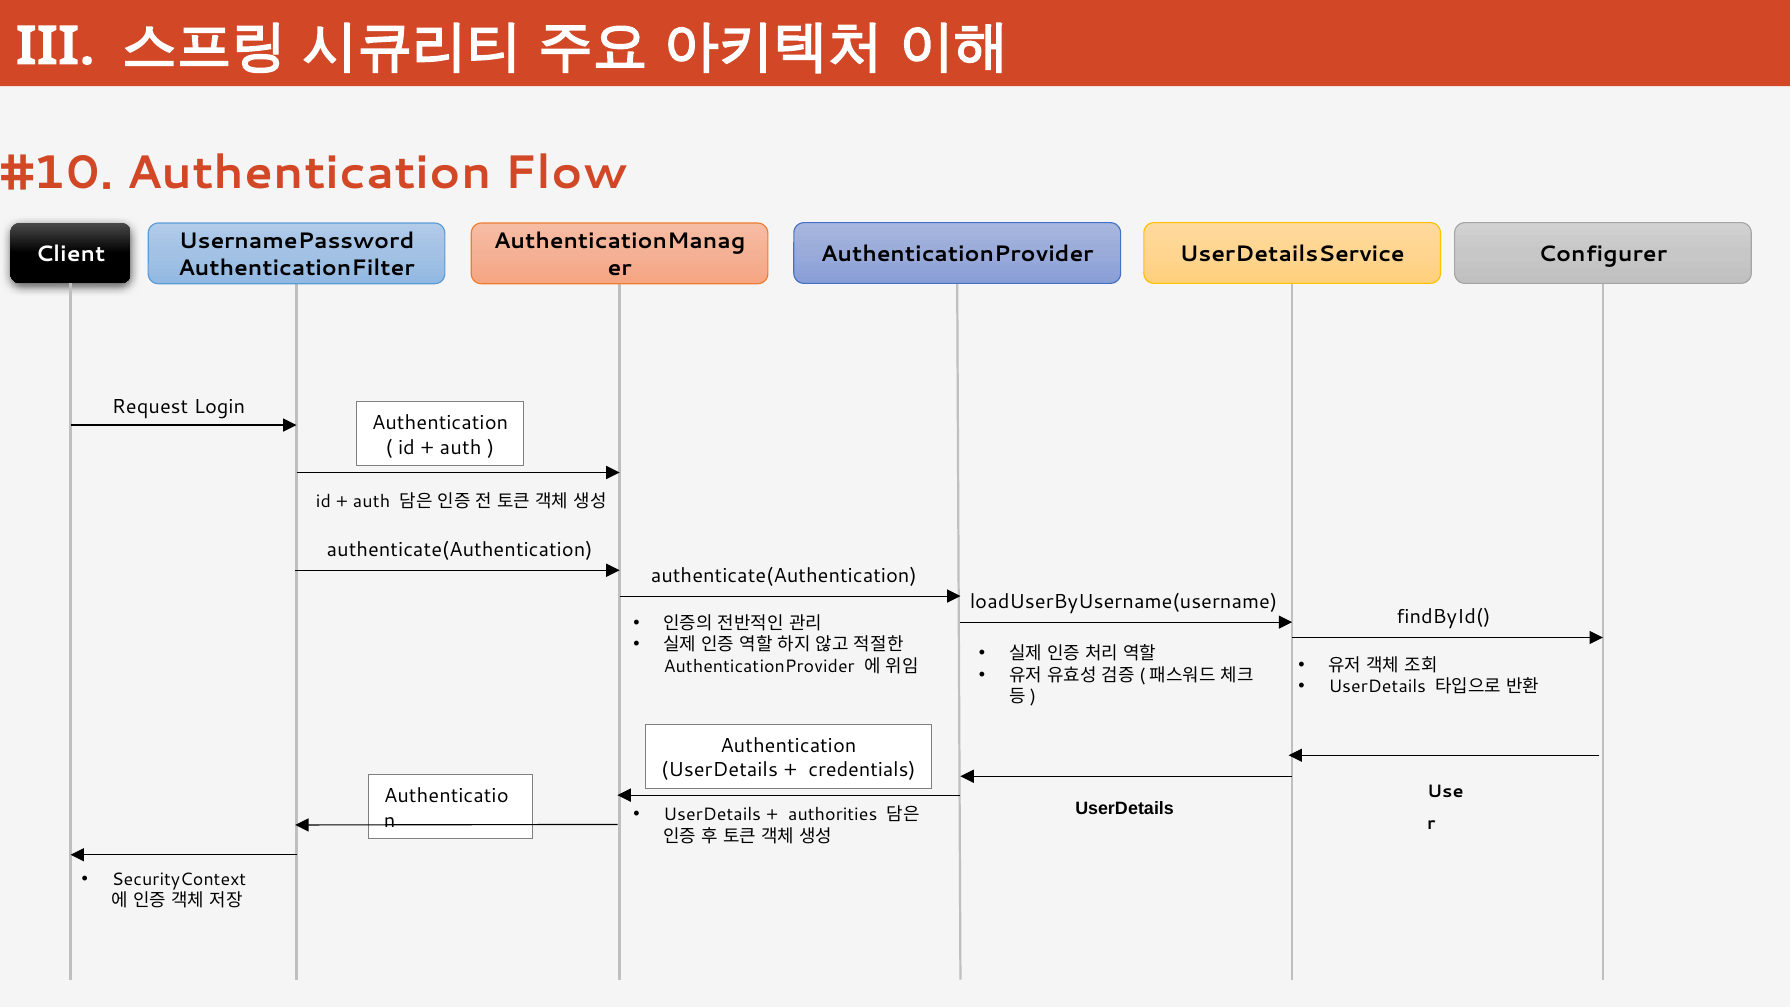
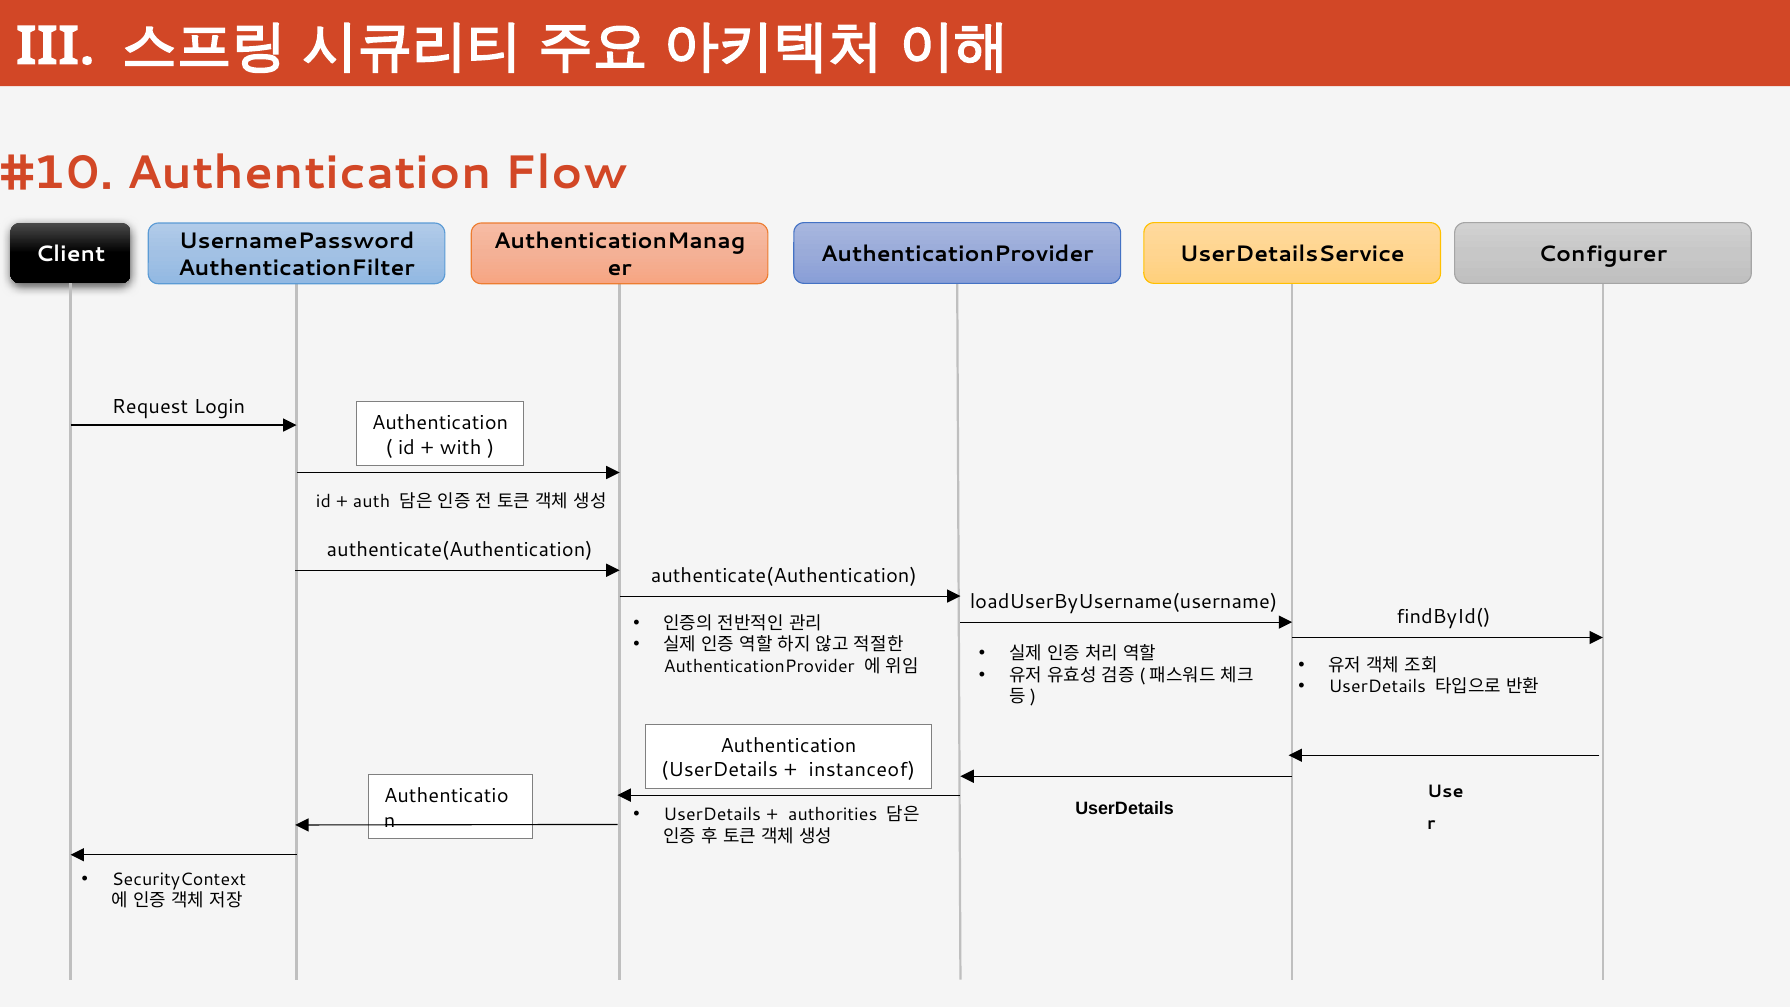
auth: auth -> with (461, 447)
credentials: credentials -> instanceof (862, 770)
